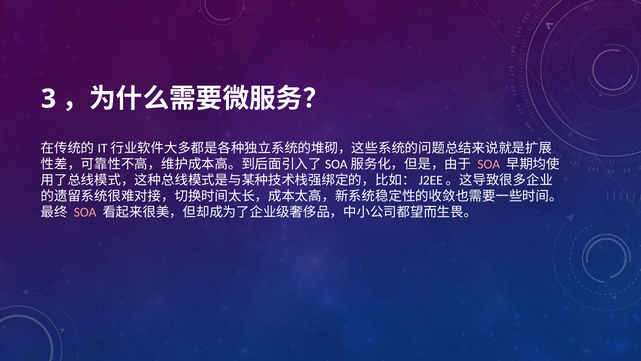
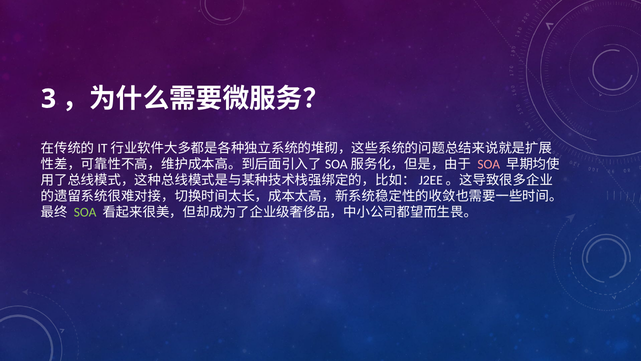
SOA colour: pink -> light green (85, 212)
